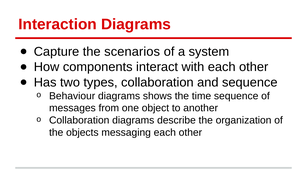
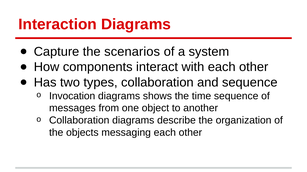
Behaviour: Behaviour -> Invocation (72, 96)
